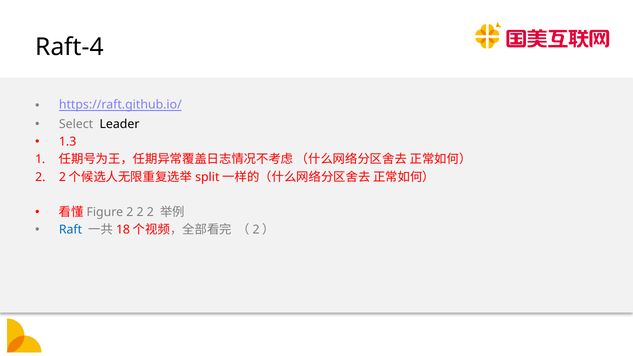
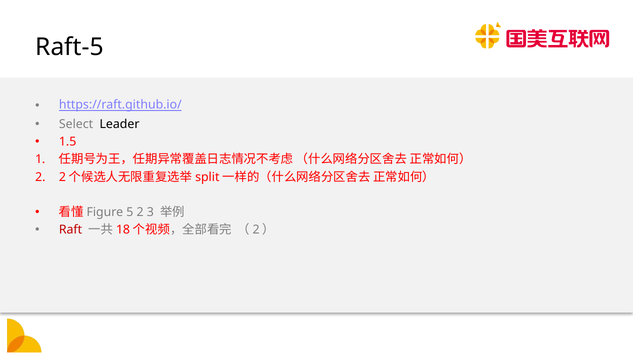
Raft-4: Raft-4 -> Raft-5 (69, 47)
1.3: 1.3 -> 1.5 (68, 142)
2: 2 -> 5 (130, 212)
2: 2 -> 3 (150, 212)
Raft colour: blue -> red (71, 230)
